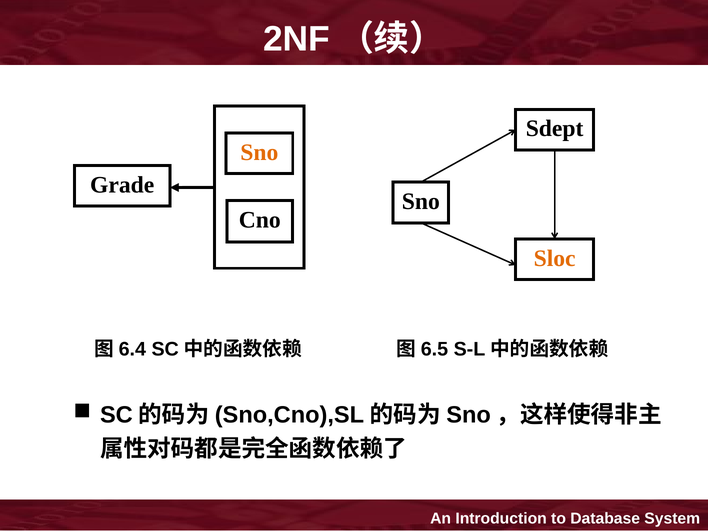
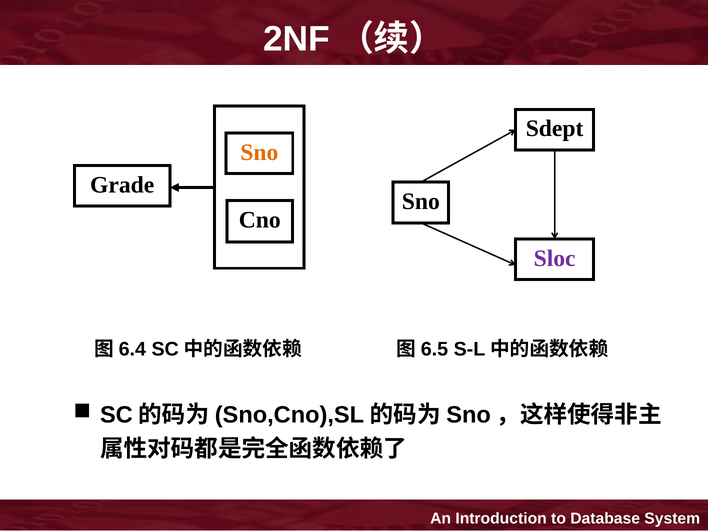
Sloc colour: orange -> purple (555, 258)
